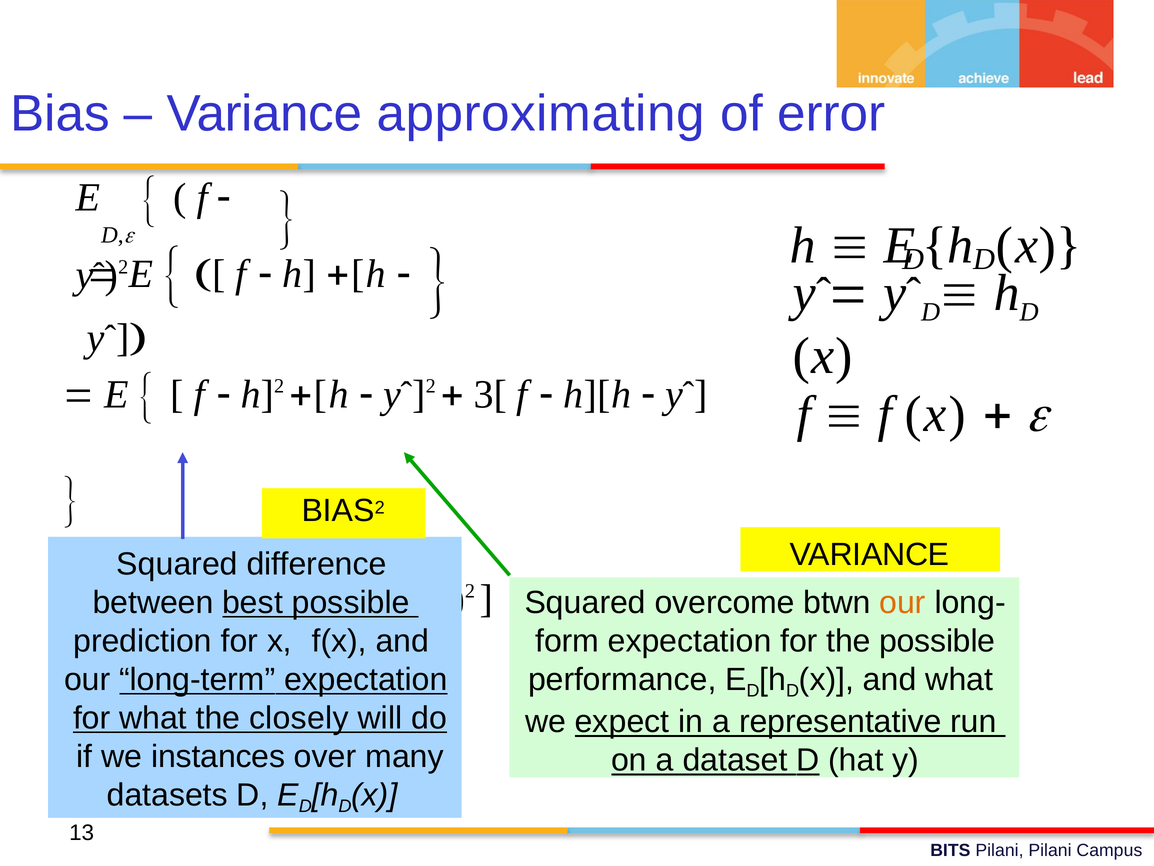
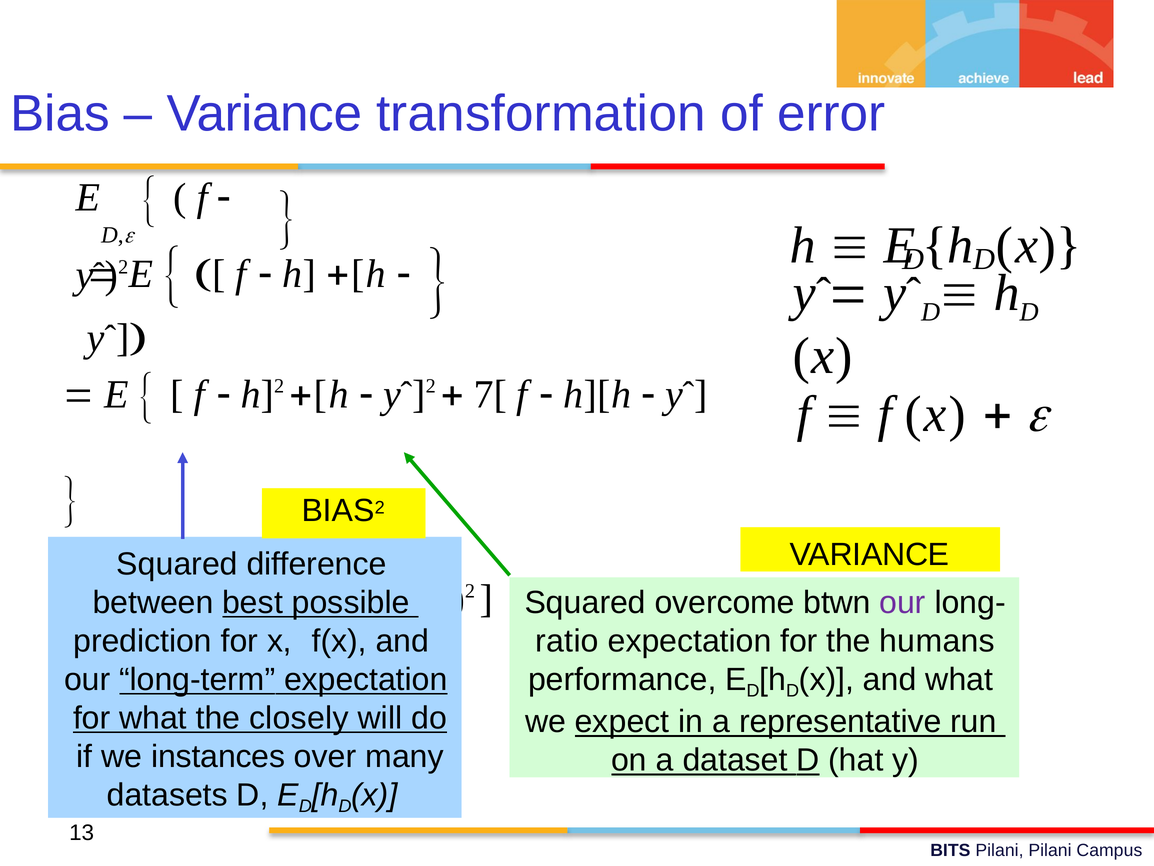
approximating: approximating -> transformation (541, 114)
3[: 3[ -> 7[ (490, 394)
our colour: orange -> purple (903, 602)
form: form -> ratio (567, 641)
the possible: possible -> humans (937, 641)
